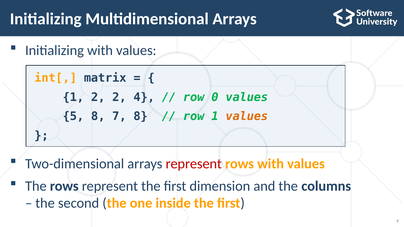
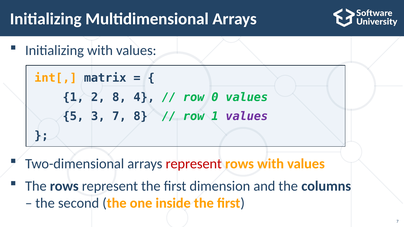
2 2: 2 -> 8 (119, 97)
5 8: 8 -> 3 (98, 116)
values colour: orange -> purple (247, 116)
